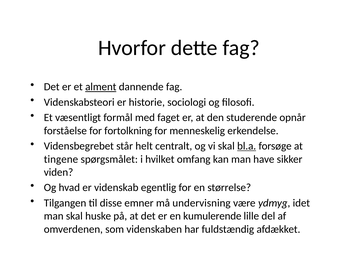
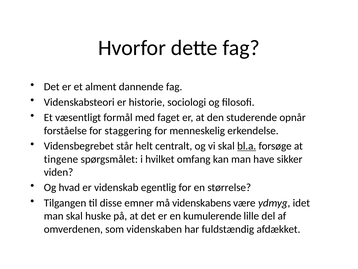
alment underline: present -> none (101, 87)
fortolkning: fortolkning -> staggering (128, 130)
undervisning: undervisning -> videnskabens (202, 203)
